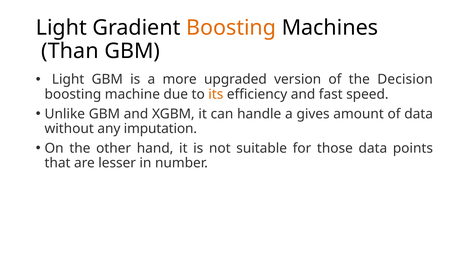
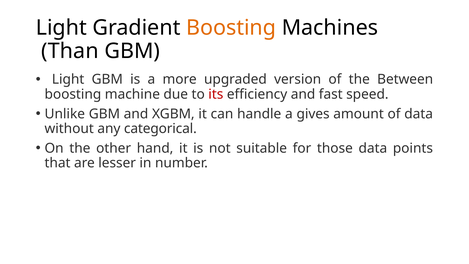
Decision: Decision -> Between (405, 79)
its colour: orange -> red (216, 94)
imputation: imputation -> categorical (160, 129)
